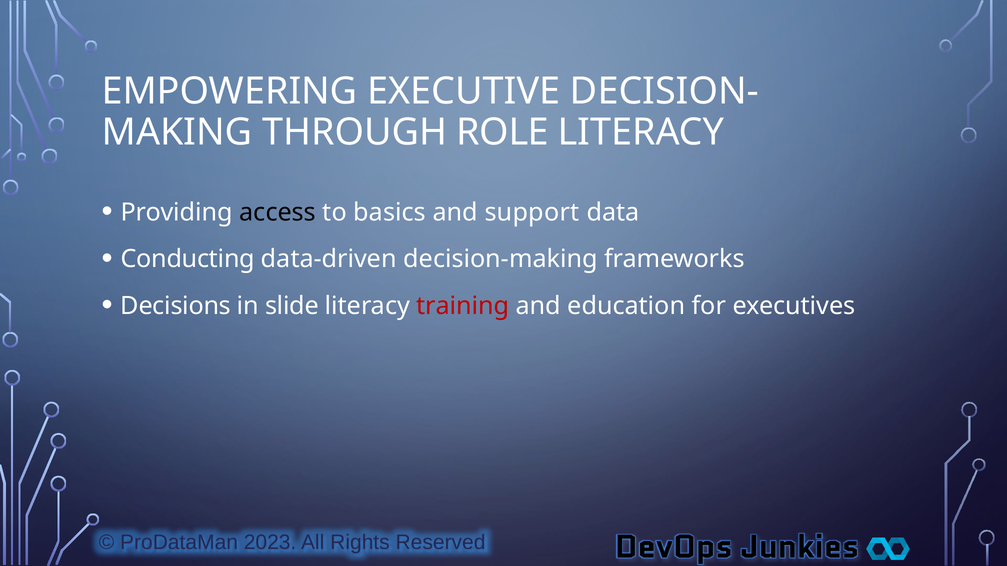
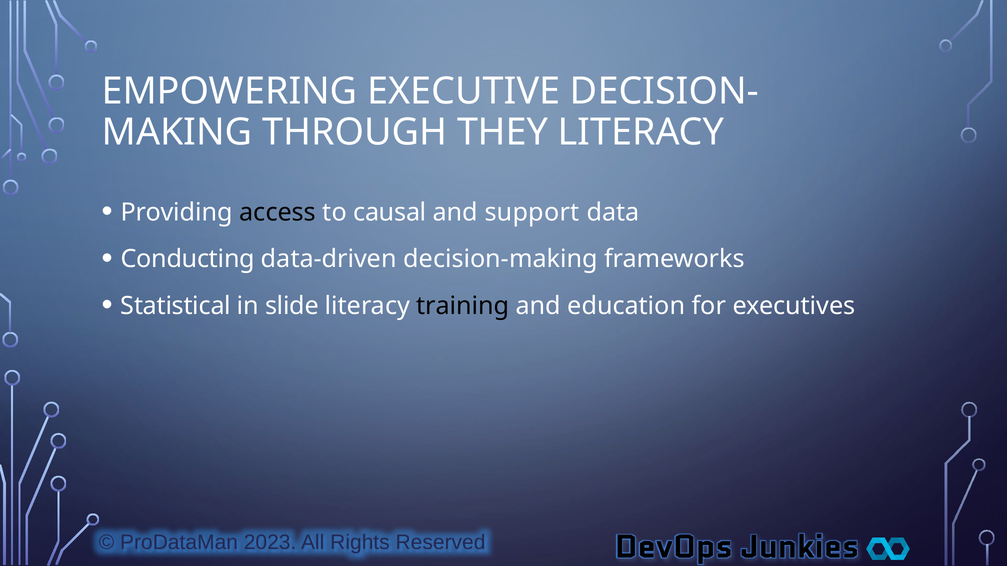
ROLE: ROLE -> THEY (503, 132)
basics: basics -> causal (390, 212)
Decisions: Decisions -> Statistical (176, 306)
training colour: red -> black (463, 306)
